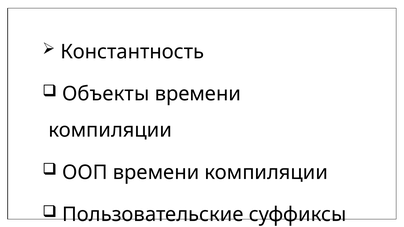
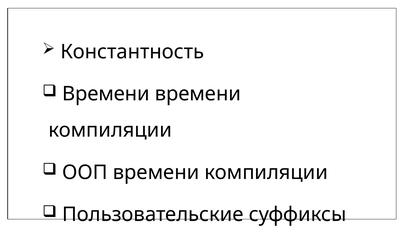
Объекты: Объекты -> Времени (106, 94)
